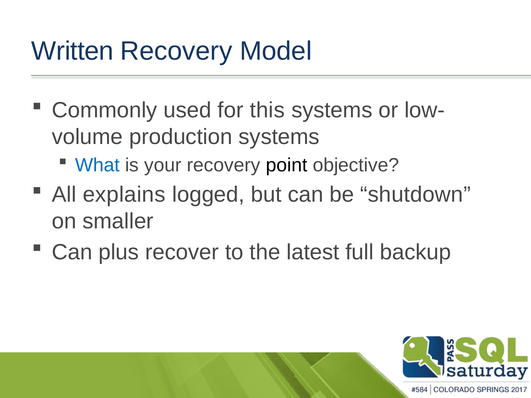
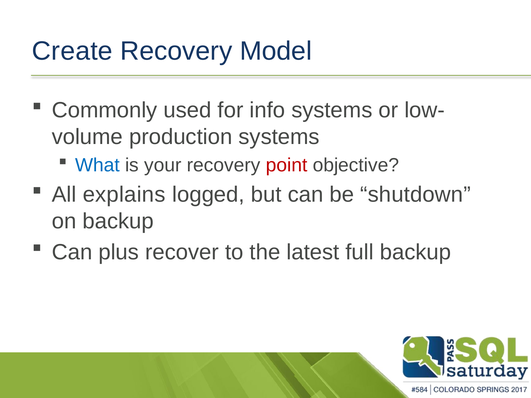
Written: Written -> Create (72, 51)
this: this -> info (267, 110)
point colour: black -> red (287, 165)
on smaller: smaller -> backup (118, 221)
